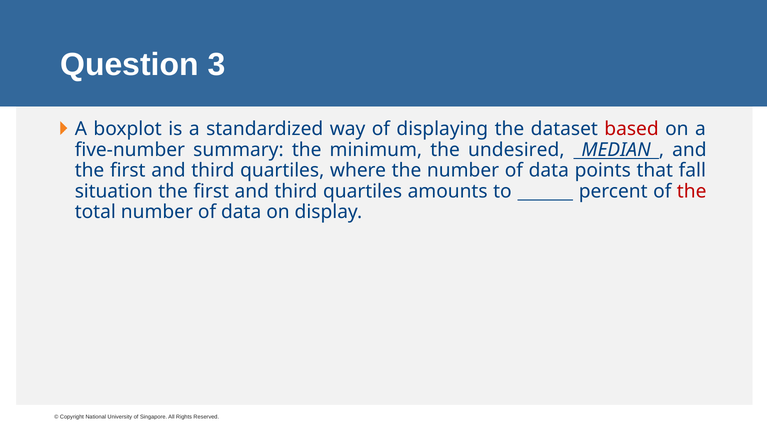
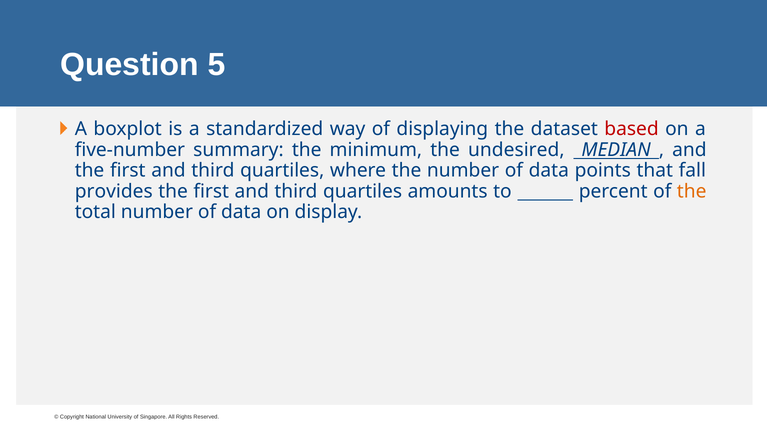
3: 3 -> 5 (216, 64)
situation: situation -> provides (114, 191)
the colour: red -> orange (692, 191)
